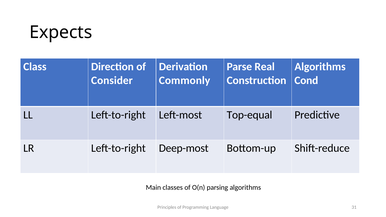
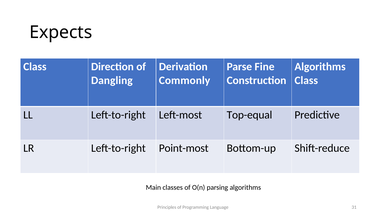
Real: Real -> Fine (265, 67)
Consider: Consider -> Dangling (112, 81)
Cond: Cond -> Class (306, 81)
Deep-most: Deep-most -> Point-most (184, 148)
